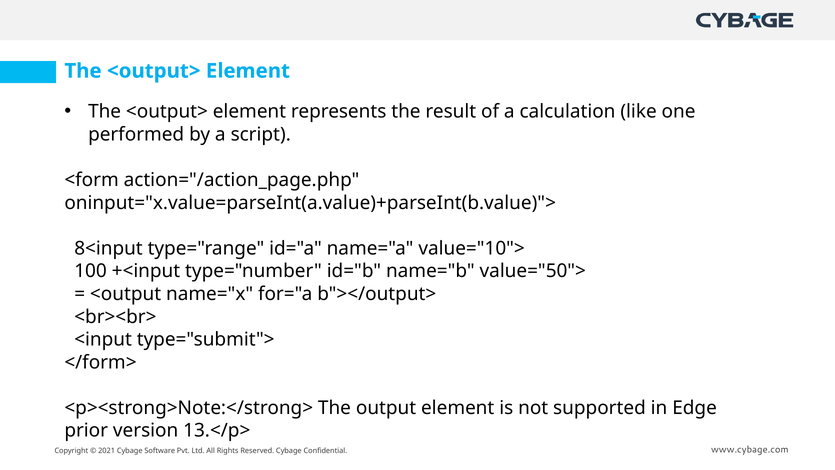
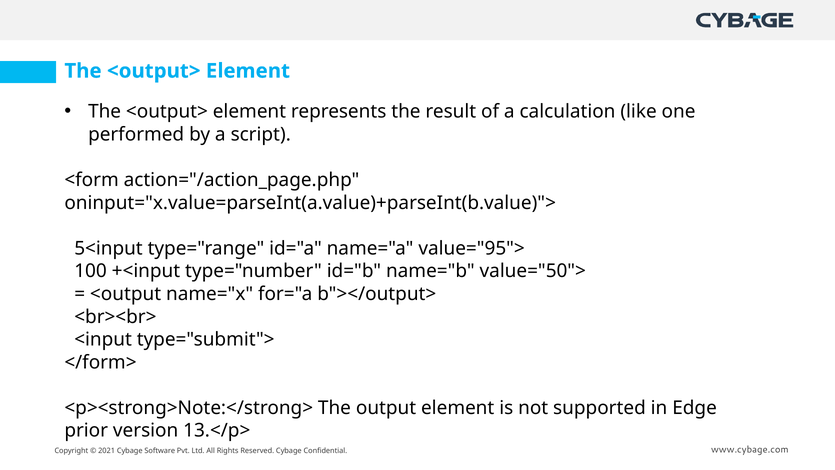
8<input: 8<input -> 5<input (108, 248)
value="10">: value="10"> -> value="95"> (472, 248)
